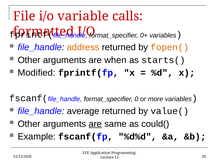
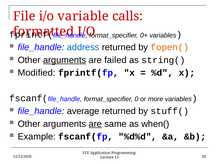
address colour: orange -> blue (83, 47)
arguments underline: none -> present (65, 60)
when: when -> failed (115, 60)
starts(: starts( -> string( (163, 60)
value(: value( -> stuff( (170, 111)
could(: could( -> when( (155, 124)
